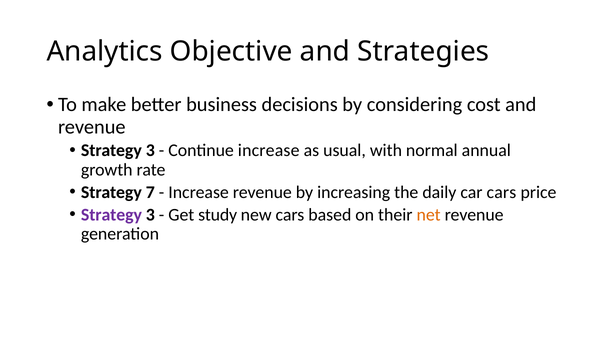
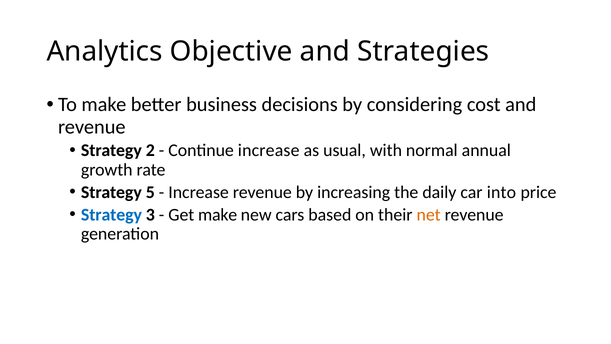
3: 3 -> 2 (150, 150)
7: 7 -> 5 (150, 192)
car cars: cars -> into (501, 192)
Strategy colour: purple -> blue (111, 214)
Get study: study -> make (218, 214)
